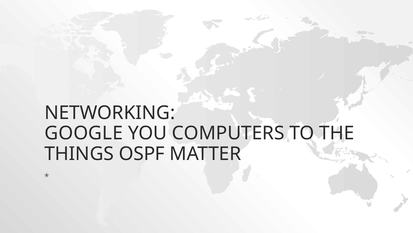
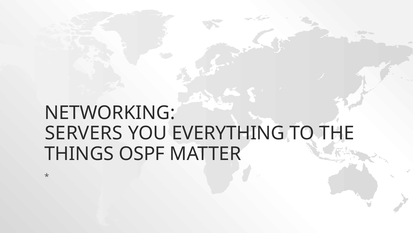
GOOGLE: GOOGLE -> SERVERS (84, 133)
COMPUTERS: COMPUTERS -> EVERYTHING (228, 133)
